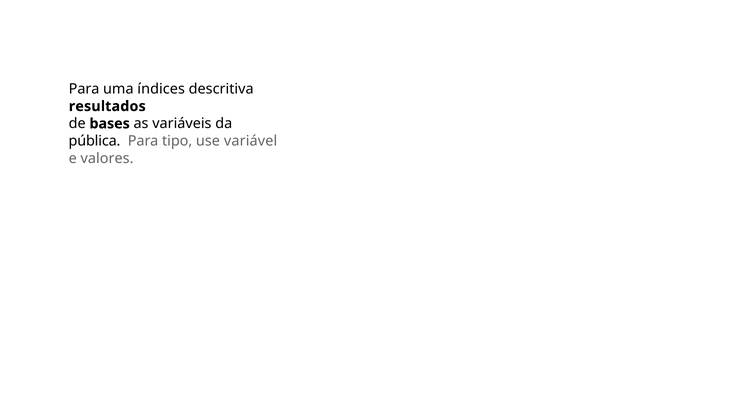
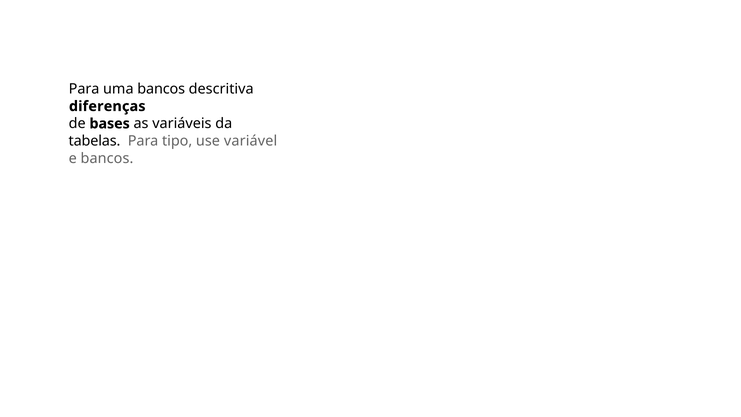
uma índices: índices -> bancos (161, 89)
resultados: resultados -> diferenças (107, 106)
pública: pública -> tabelas (94, 141)
e valores: valores -> bancos (107, 158)
